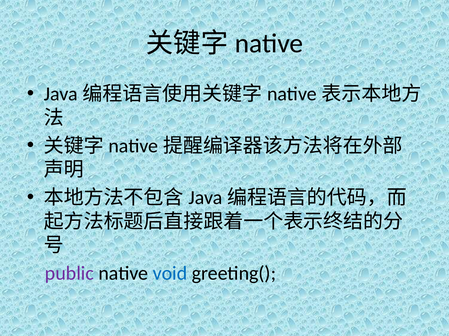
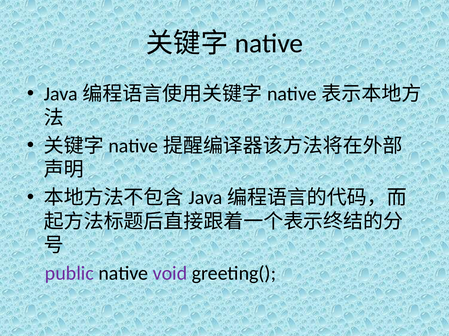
void colour: blue -> purple (170, 274)
